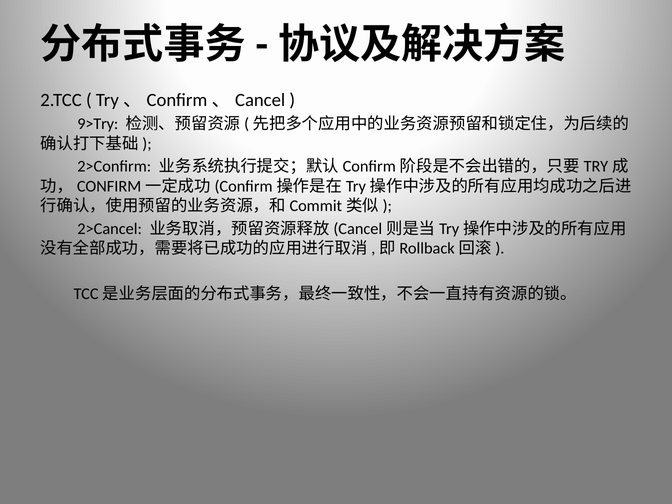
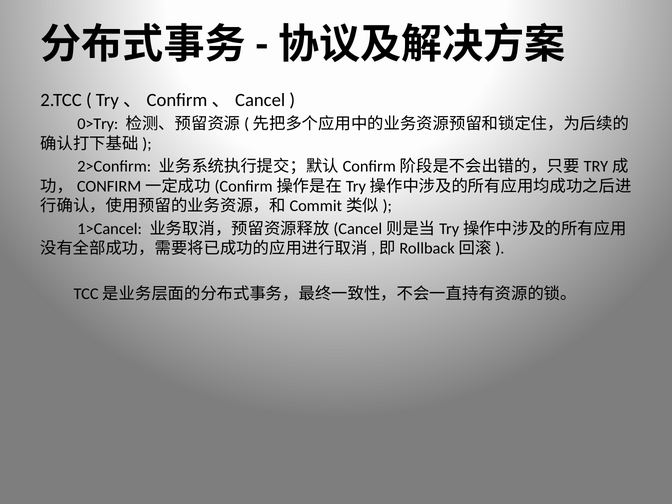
9>Try: 9>Try -> 0>Try (98, 124)
2>Cancel: 2>Cancel -> 1>Cancel (110, 229)
